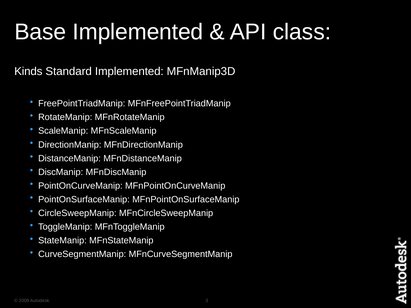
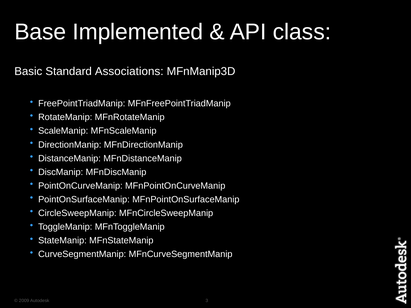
Kinds: Kinds -> Basic (28, 71)
Standard Implemented: Implemented -> Associations (129, 71)
